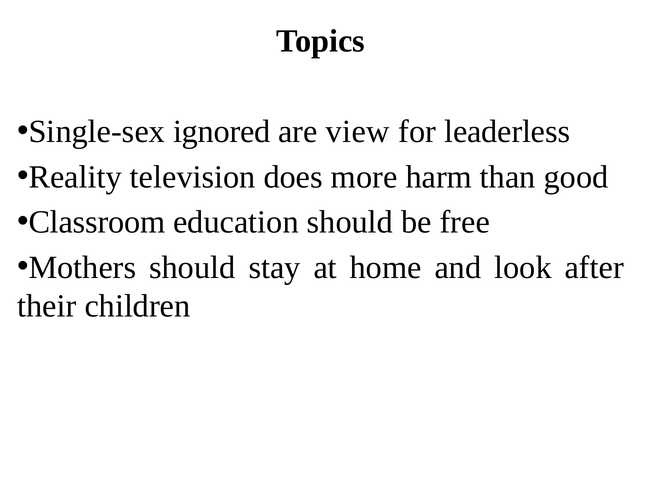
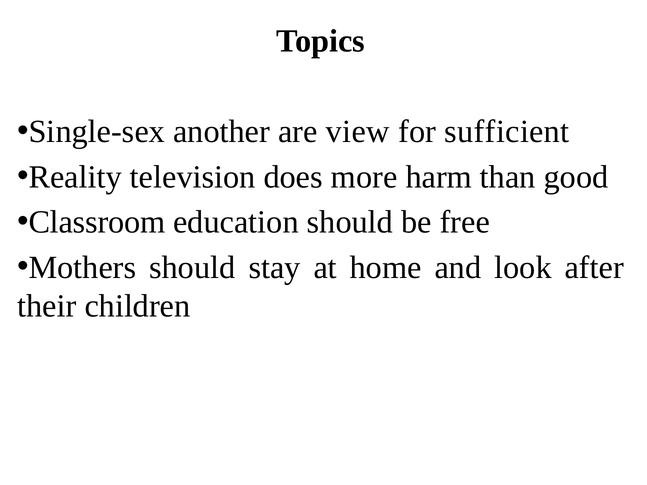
ignored: ignored -> another (222, 132)
leaderless: leaderless -> sufficient (507, 132)
